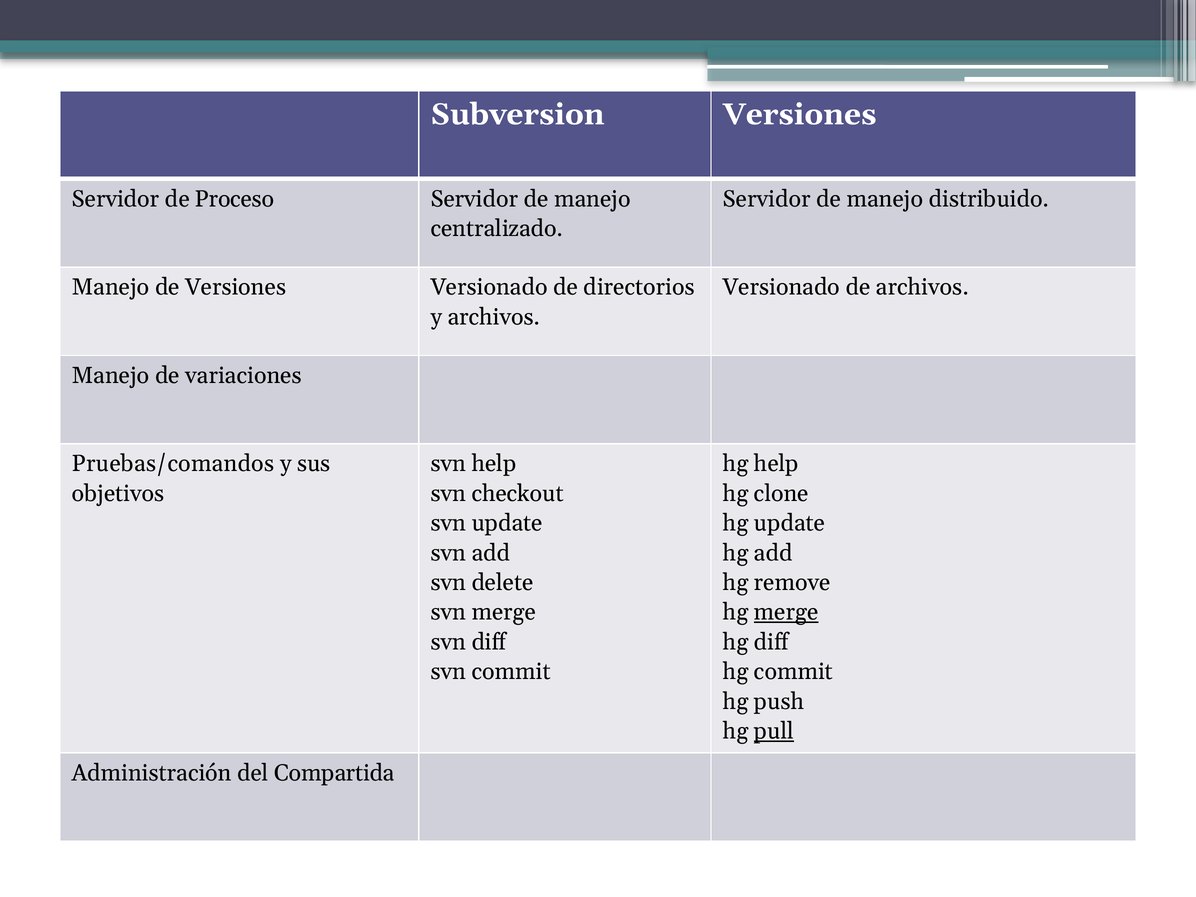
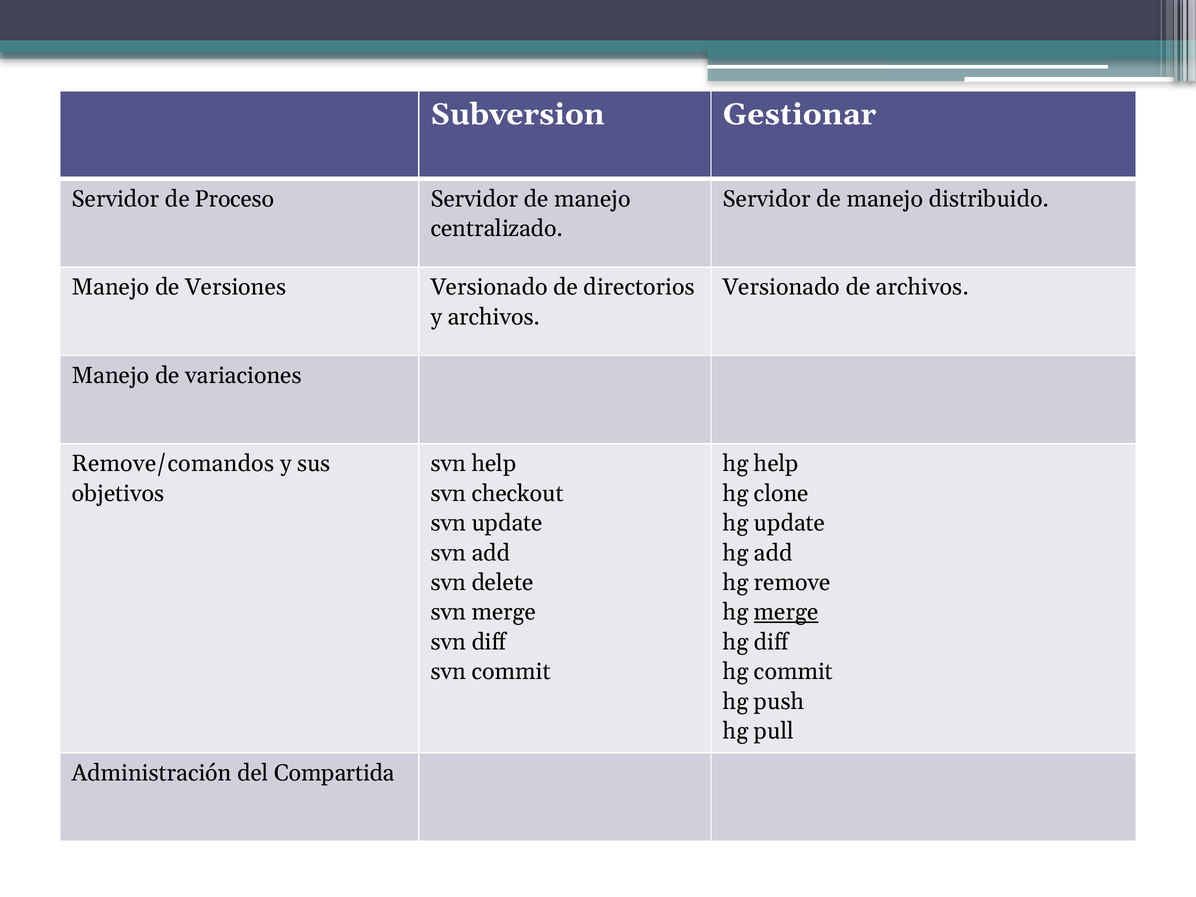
Subversion Versiones: Versiones -> Gestionar (800, 114)
Pruebas/comandos: Pruebas/comandos -> Remove/comandos (173, 464)
pull underline: present -> none (774, 731)
